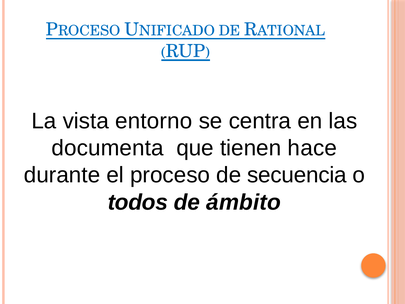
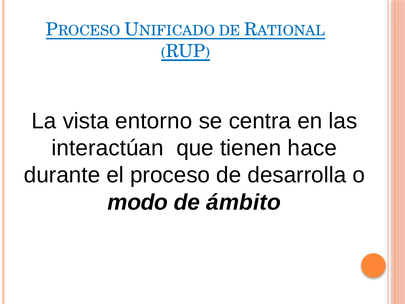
documenta: documenta -> interactúan (108, 148)
secuencia: secuencia -> desarrolla (297, 175)
todos: todos -> modo (138, 202)
